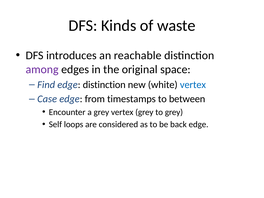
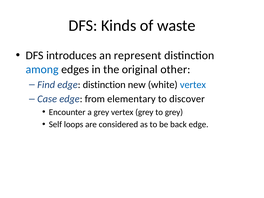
reachable: reachable -> represent (138, 55)
among colour: purple -> blue (42, 69)
space: space -> other (175, 69)
timestamps: timestamps -> elementary (131, 99)
between: between -> discover (187, 99)
